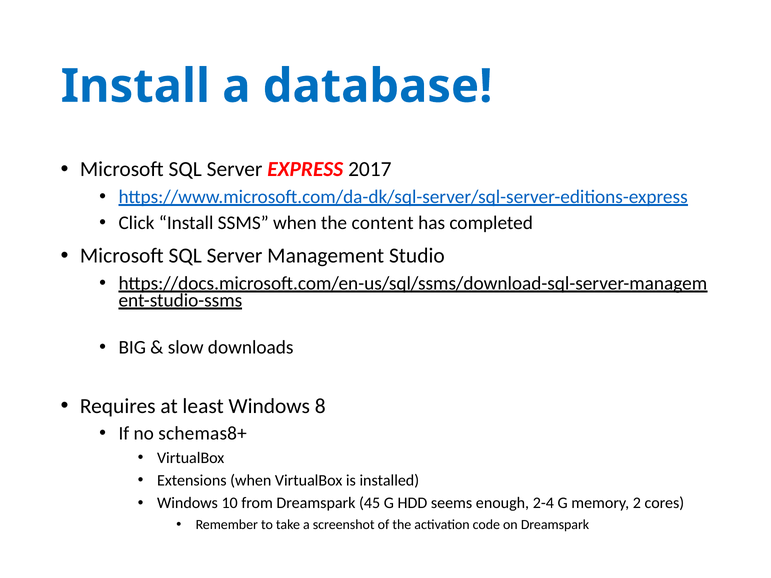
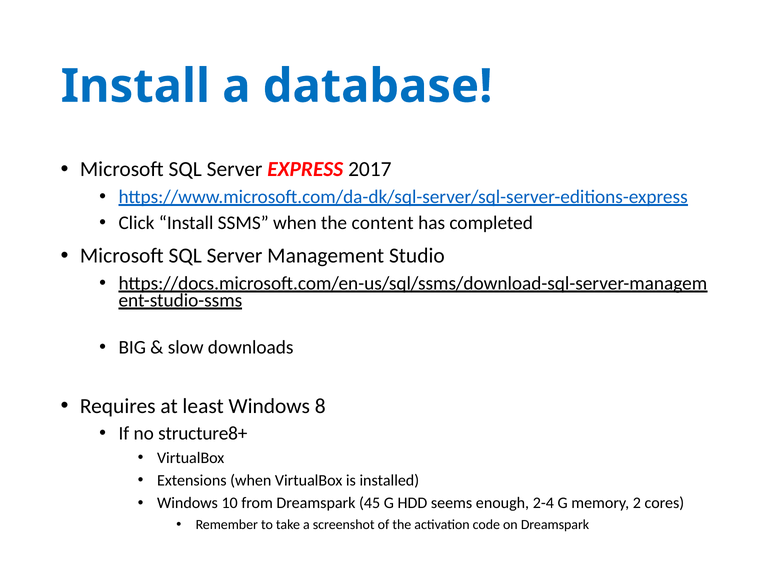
schemas8+: schemas8+ -> structure8+ (203, 434)
